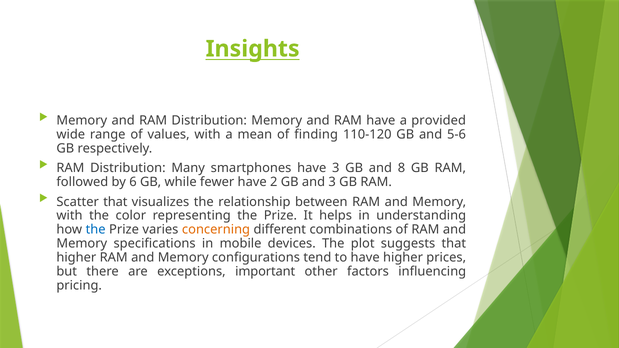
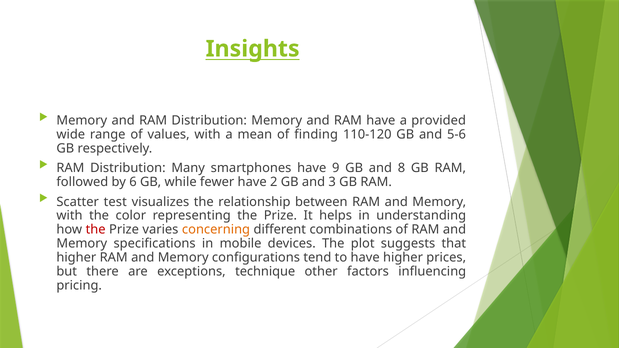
have 3: 3 -> 9 (336, 168)
Scatter that: that -> test (115, 202)
the colour: blue -> red (96, 230)
important: important -> technique (265, 272)
